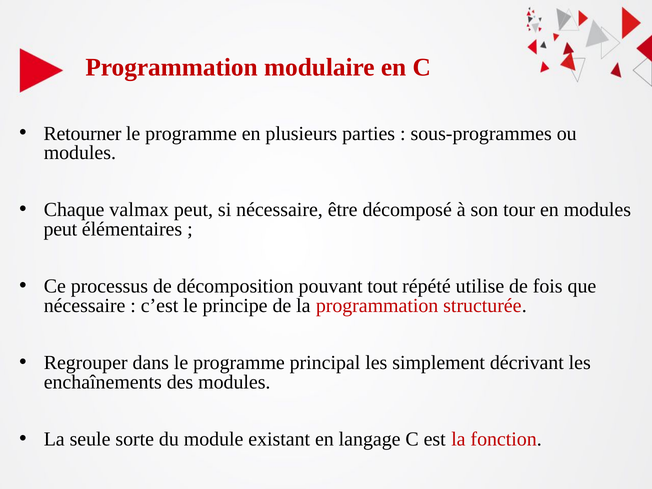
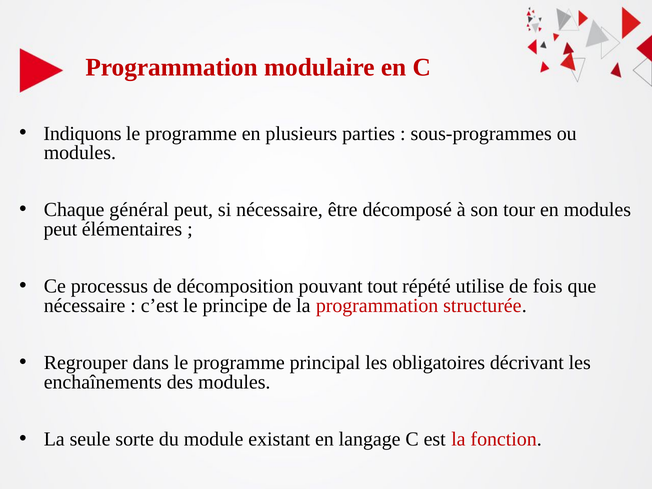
Retourner: Retourner -> Indiquons (83, 133)
valmax: valmax -> général (139, 210)
simplement: simplement -> obligatoires (439, 363)
